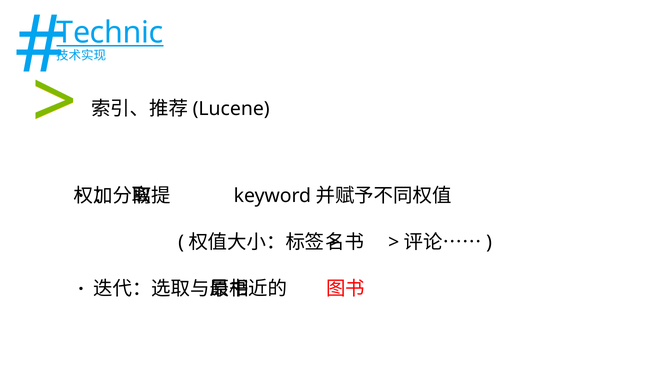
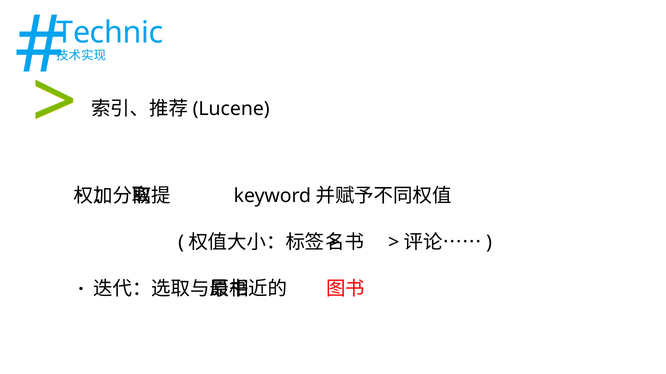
Technic underline: present -> none (110, 33)
